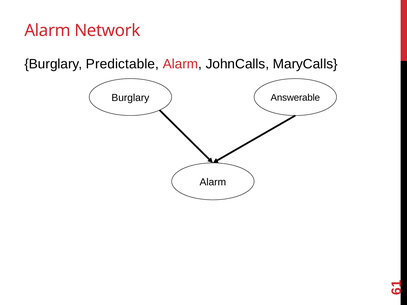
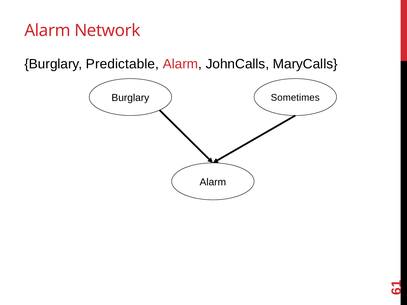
Answerable: Answerable -> Sometimes (295, 98)
